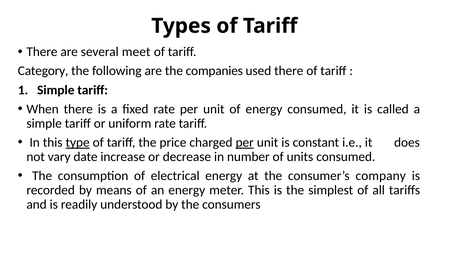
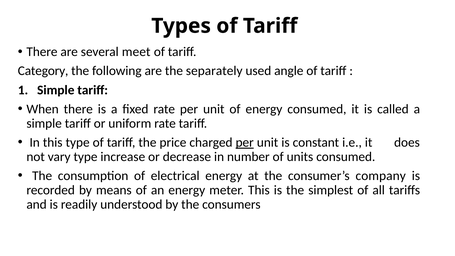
companies: companies -> separately (214, 71)
used there: there -> angle (289, 71)
type underline: present -> none (78, 142)
vary date: date -> type (86, 157)
